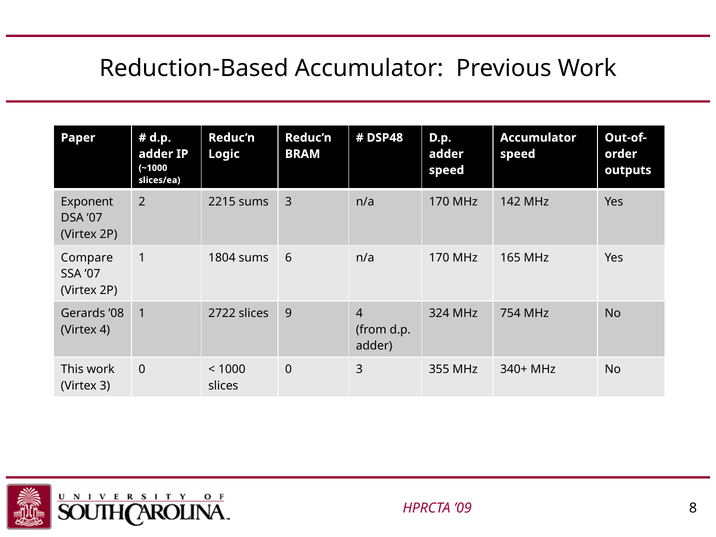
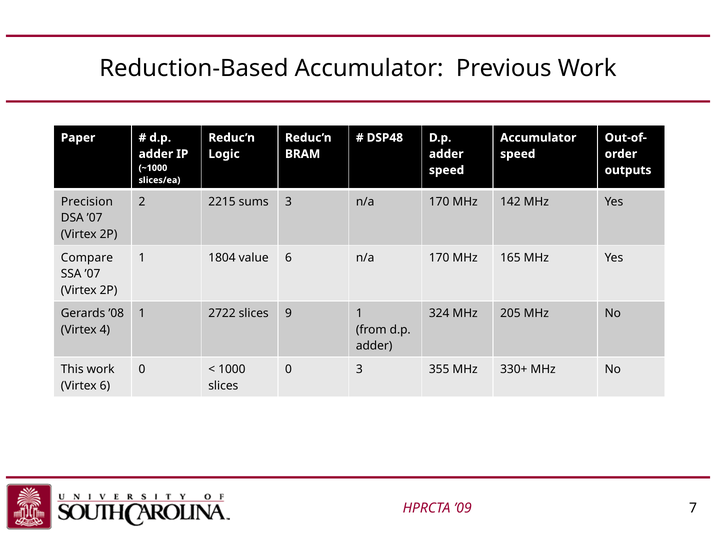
Exponent: Exponent -> Precision (87, 202)
1804 sums: sums -> value (254, 258)
9 4: 4 -> 1 (359, 314)
754: 754 -> 205 (510, 314)
340+: 340+ -> 330+ (514, 369)
Virtex 3: 3 -> 6 (105, 386)
8: 8 -> 7 (693, 508)
